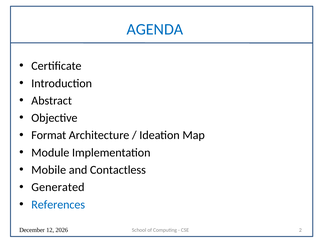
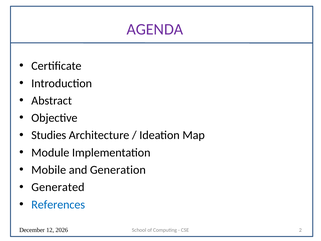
AGENDA colour: blue -> purple (155, 29)
Format: Format -> Studies (49, 135)
Contactless: Contactless -> Generation (118, 170)
